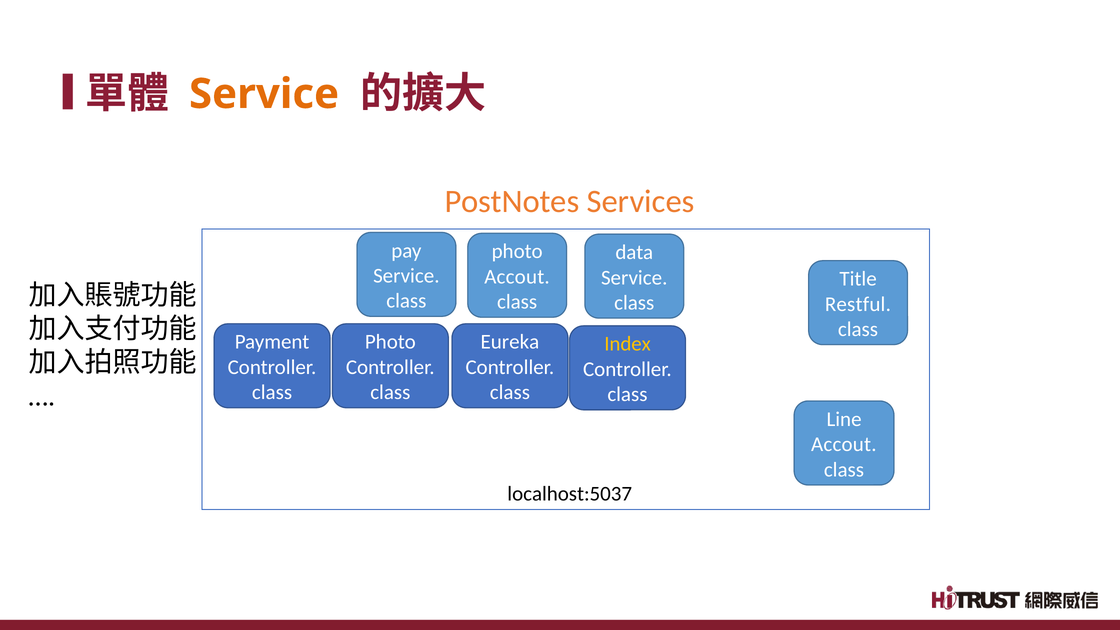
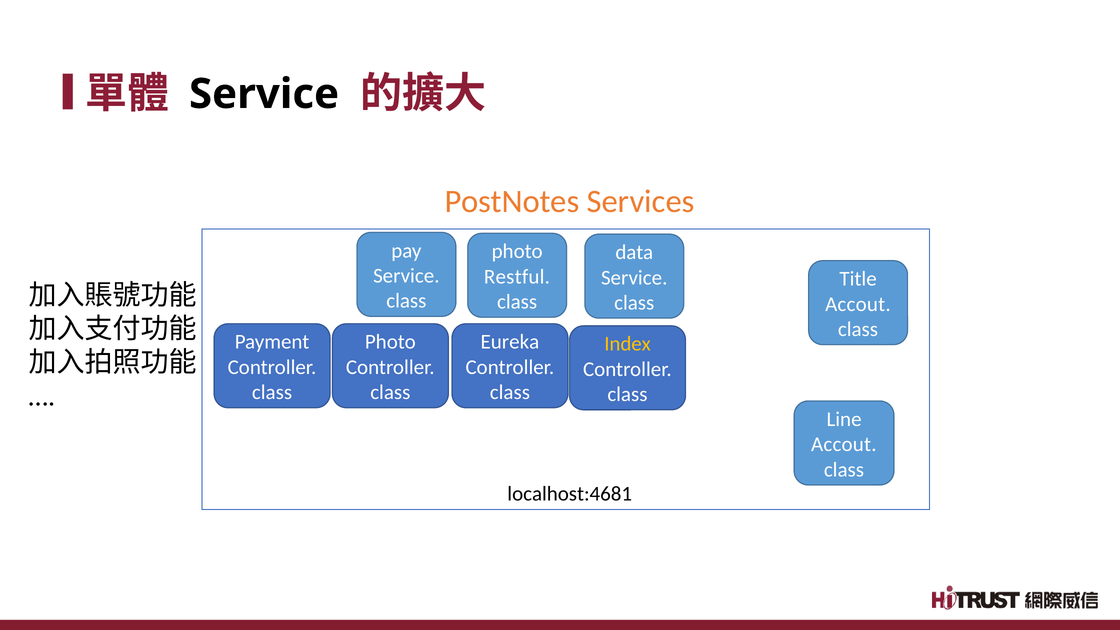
Service colour: orange -> black (264, 94)
Accout: Accout -> Restful (517, 277)
Restful: Restful -> Accout (858, 304)
localhost:5037: localhost:5037 -> localhost:4681 (570, 494)
